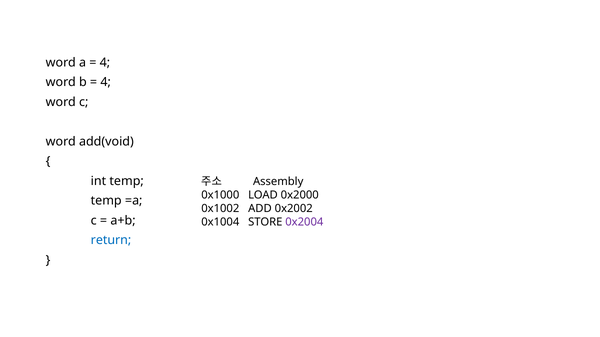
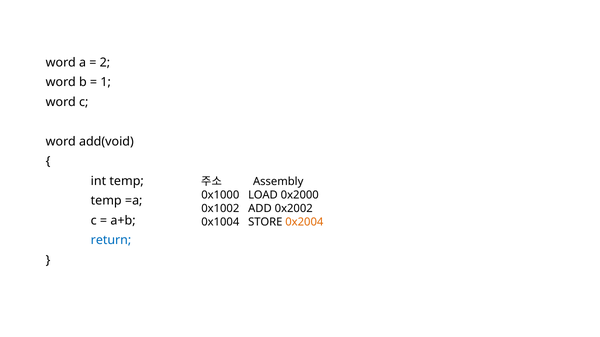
4: 4 -> 2 (105, 63)
4: 4 -> 1 (106, 82)
0x2004 colour: purple -> orange (304, 222)
